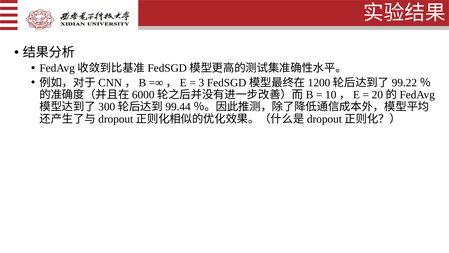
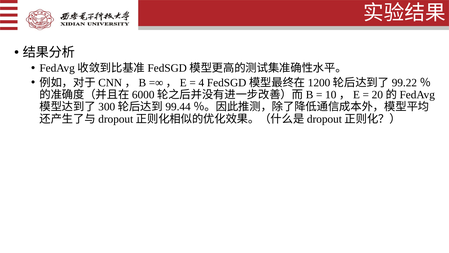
3: 3 -> 4 (201, 82)
